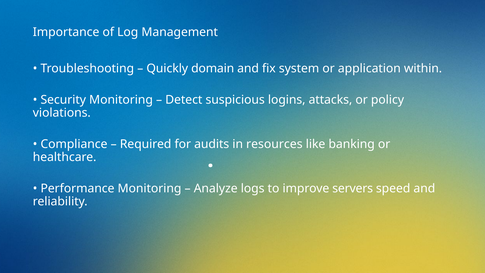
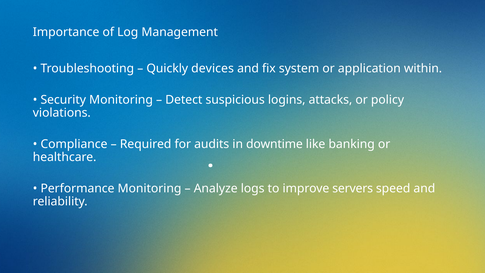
domain: domain -> devices (213, 68)
resources: resources -> downtime (274, 144)
